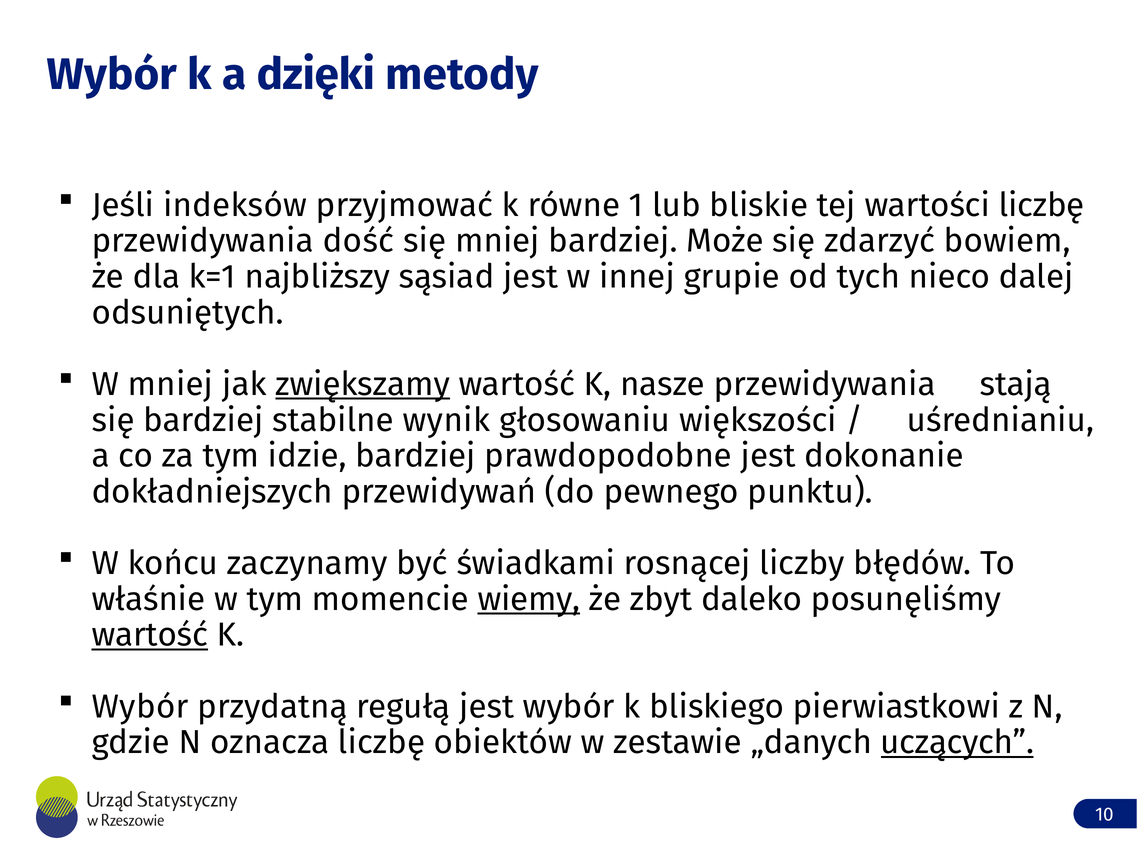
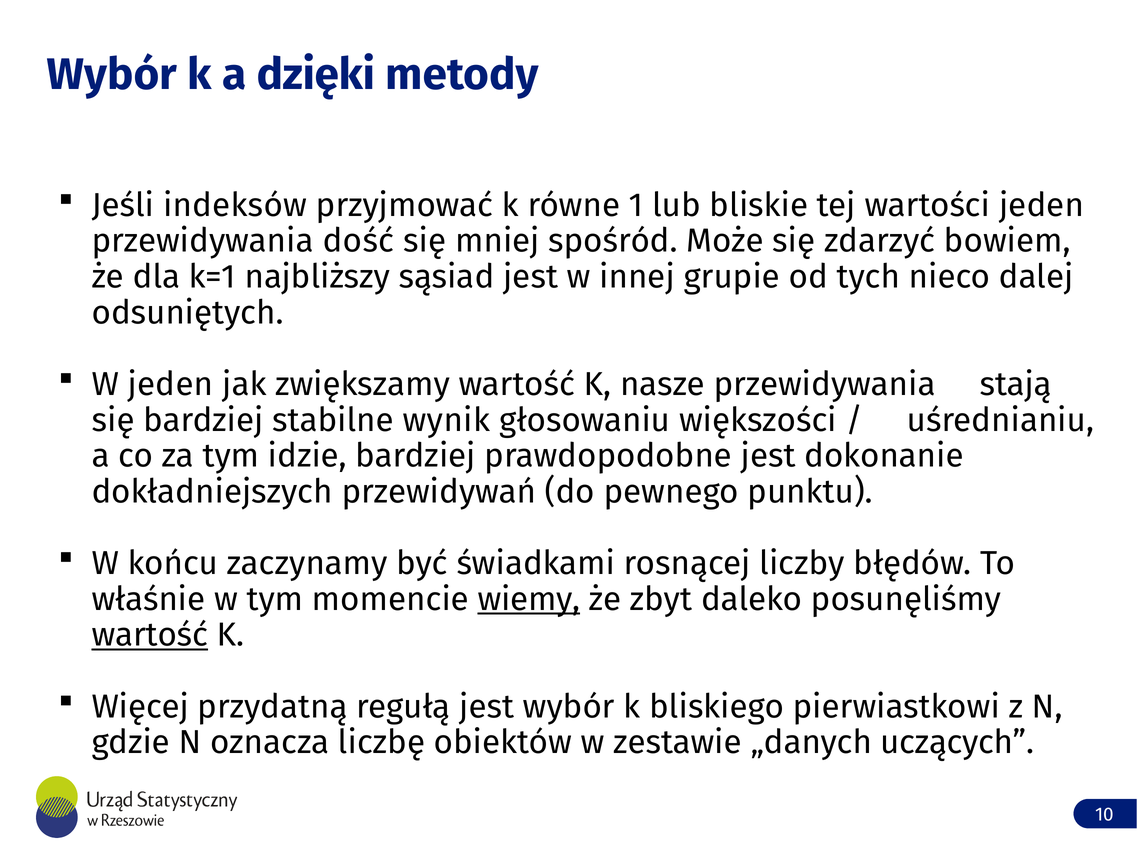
wartości liczbę: liczbę -> jeden (1042, 205)
mniej bardziej: bardziej -> spośród (613, 241)
W mniej: mniej -> jeden (170, 384)
zwiększamy underline: present -> none (363, 384)
Wybór: Wybór -> Więcej (140, 706)
uczących underline: present -> none (957, 742)
